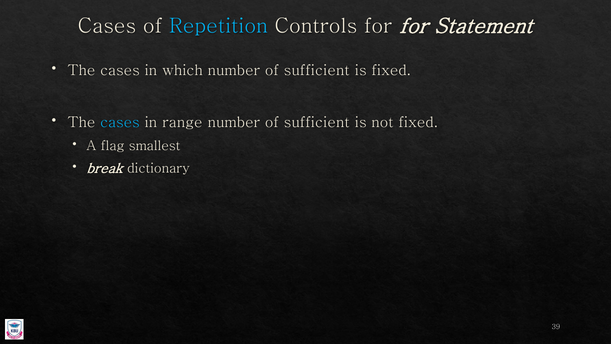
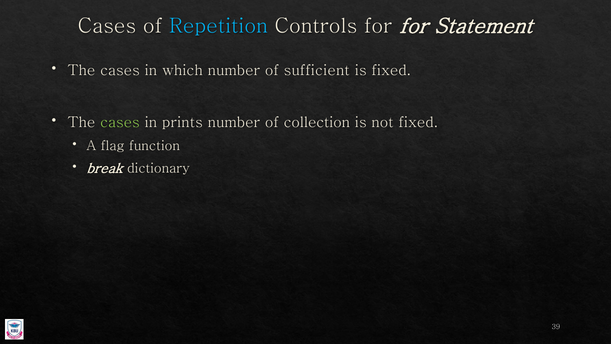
cases colour: light blue -> light green (120, 122)
range: range -> prints (182, 122)
sufficient: sufficient -> collection (317, 122)
smallest: smallest -> function (155, 146)
